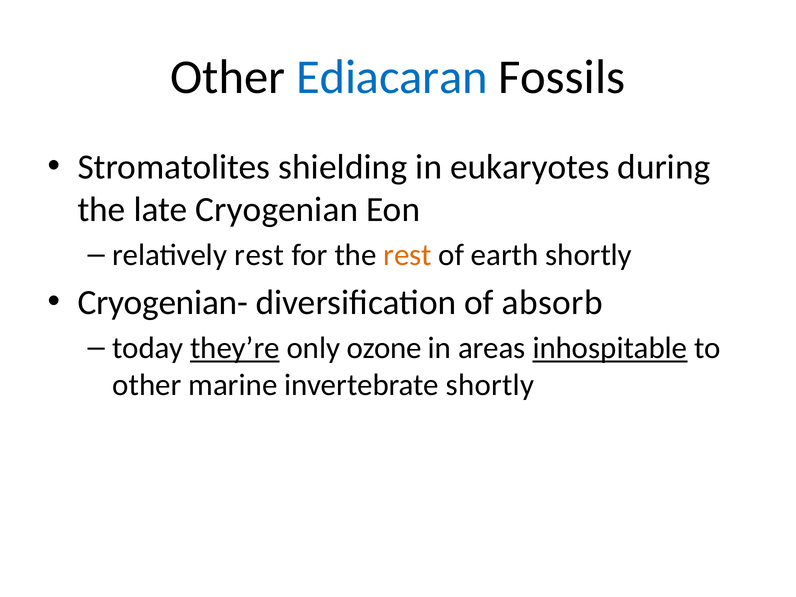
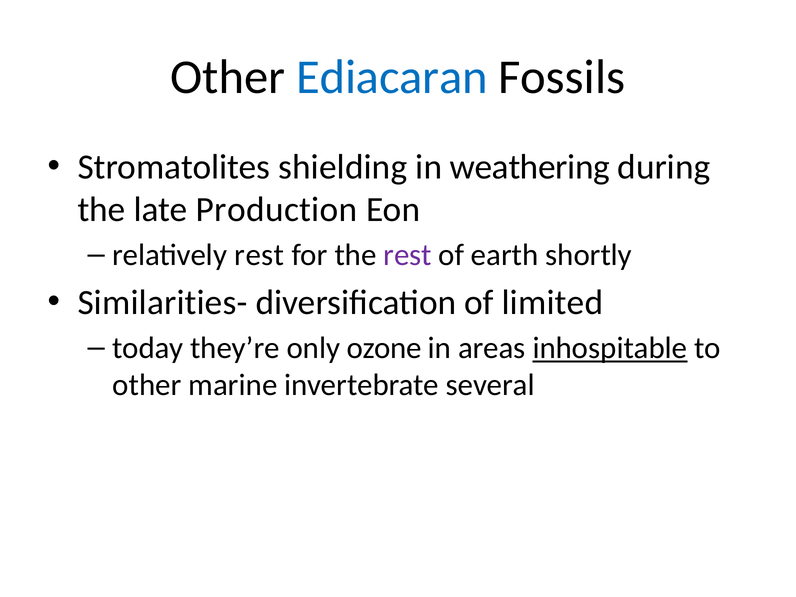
eukaryotes: eukaryotes -> weathering (530, 167)
Cryogenian: Cryogenian -> Production (277, 209)
rest colour: orange -> purple (407, 255)
Cryogenian-: Cryogenian- -> Similarities- (163, 302)
absorb: absorb -> limited (552, 302)
they’re underline: present -> none (235, 348)
invertebrate shortly: shortly -> several (490, 385)
